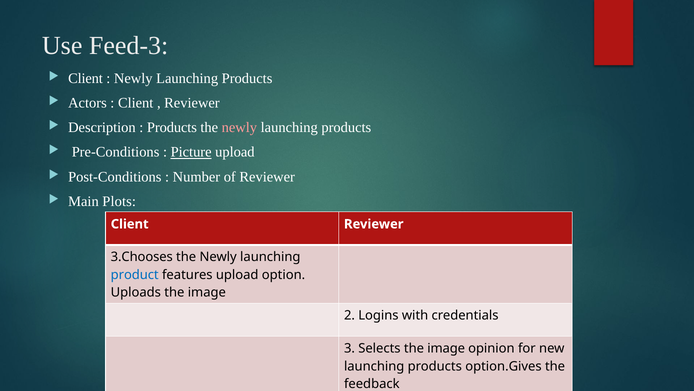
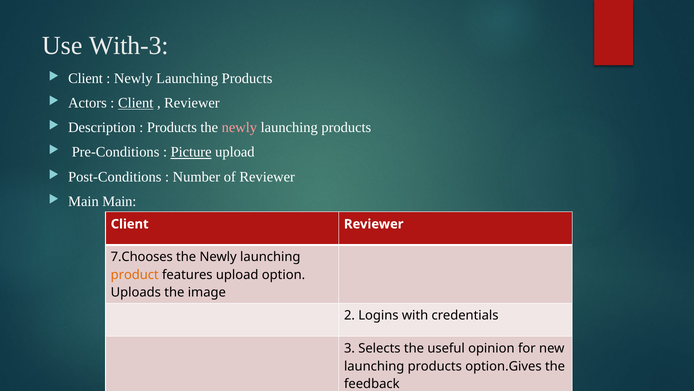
Feed-3: Feed-3 -> With-3 (129, 46)
Client underline: none -> present (136, 103)
Main Plots: Plots -> Main (119, 201)
3.Chooses: 3.Chooses -> 7.Chooses (142, 257)
product colour: blue -> orange (135, 274)
Selects the image: image -> useful (446, 348)
